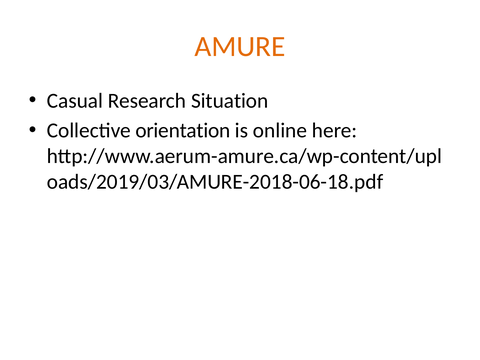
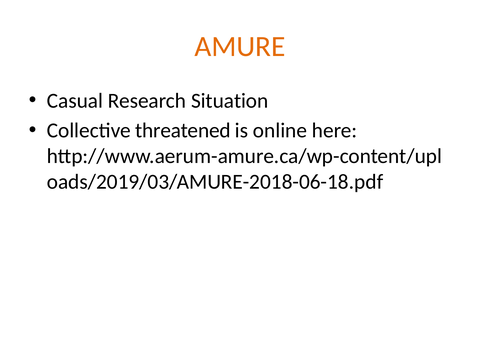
orientation: orientation -> threatened (183, 131)
